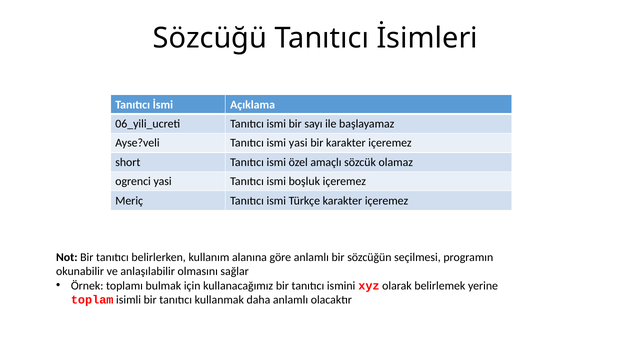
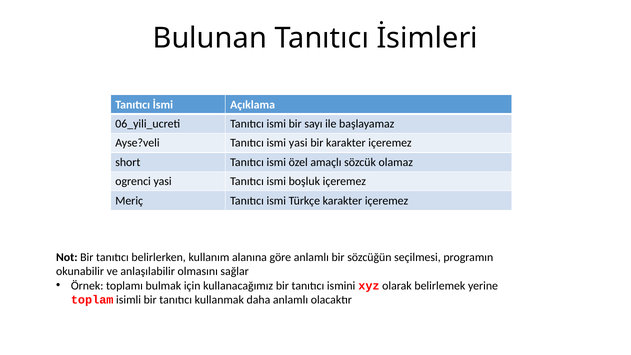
Sözcüğü: Sözcüğü -> Bulunan (210, 38)
